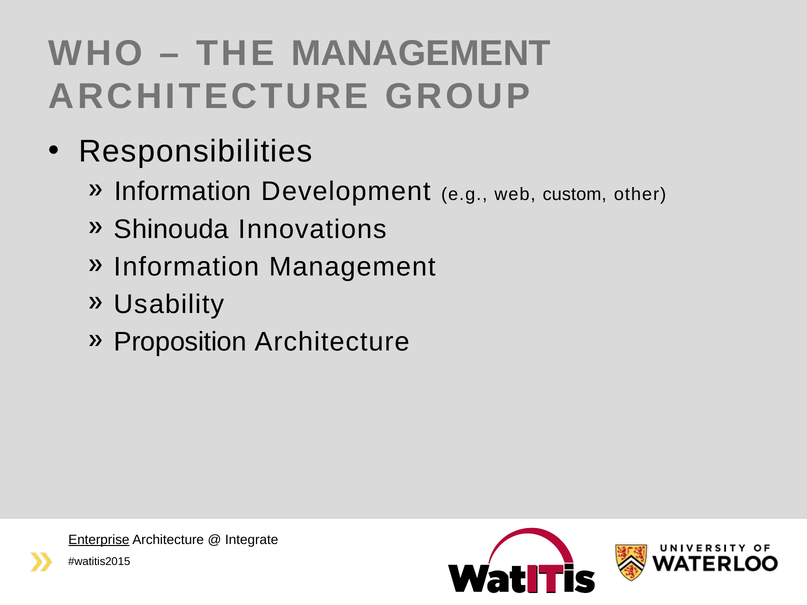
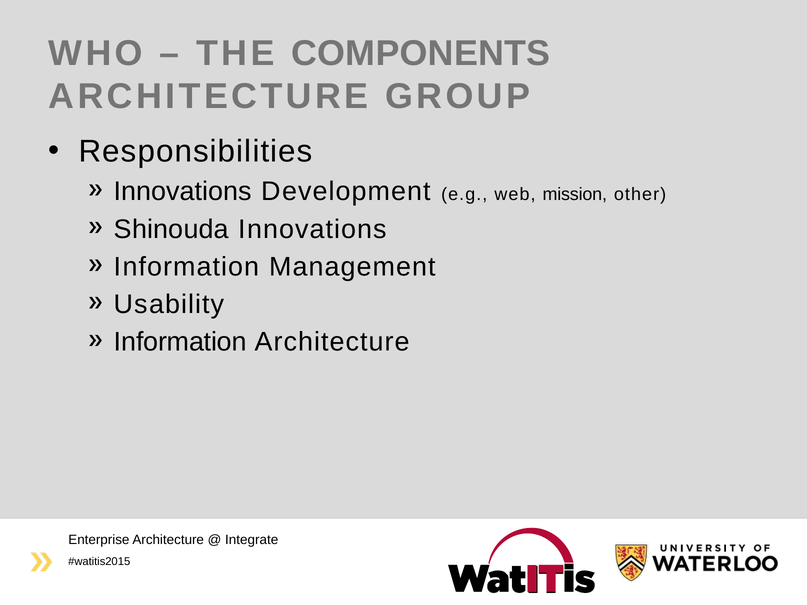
THE MANAGEMENT: MANAGEMENT -> COMPONENTS (421, 53)
Information: Information -> Innovations (183, 192)
custom: custom -> mission (575, 195)
Proposition: Proposition -> Information (180, 342)
Enterprise underline: present -> none (99, 540)
